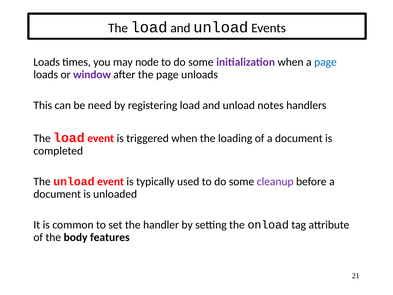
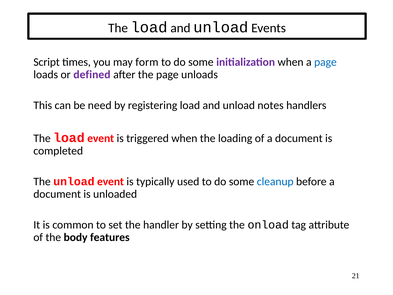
Loads: Loads -> Script (47, 62)
node: node -> form (147, 62)
window: window -> defined (92, 74)
cleanup colour: purple -> blue (275, 181)
